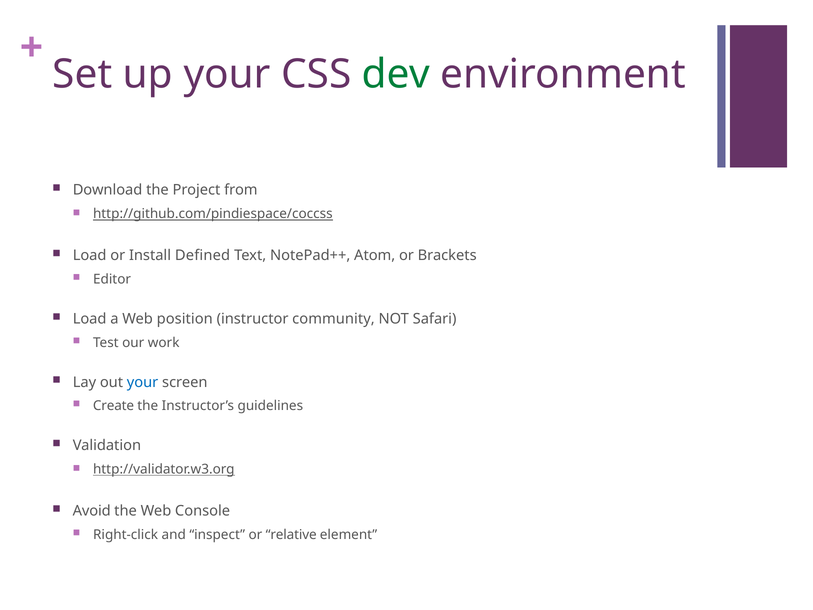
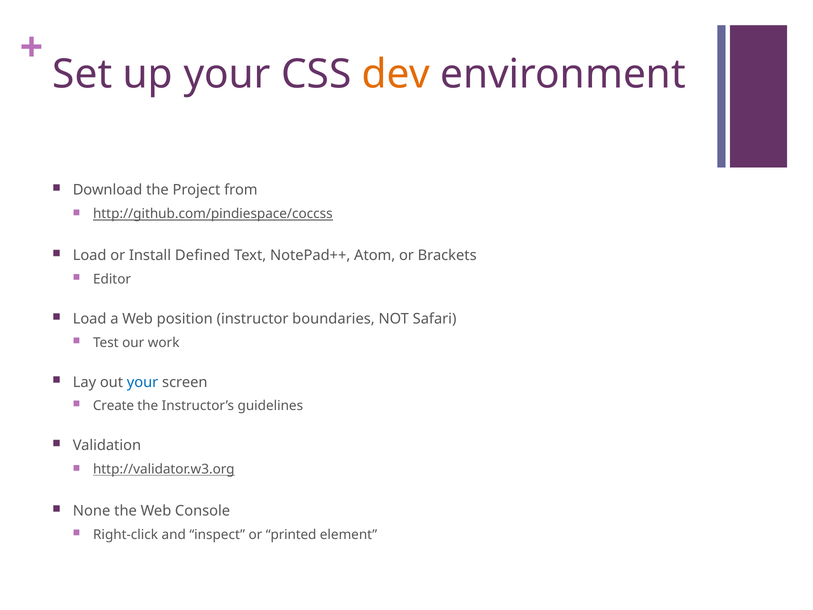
dev colour: green -> orange (396, 74)
community: community -> boundaries (334, 319)
Avoid: Avoid -> None (92, 511)
relative: relative -> printed (291, 534)
